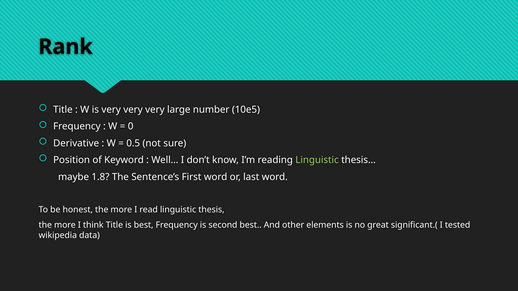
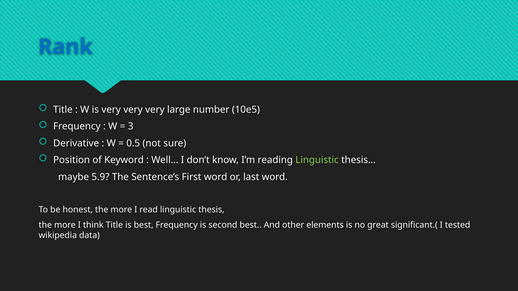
Rank colour: black -> blue (66, 47)
0: 0 -> 3 (131, 127)
1.8: 1.8 -> 5.9 (100, 177)
